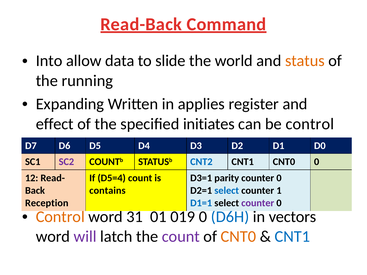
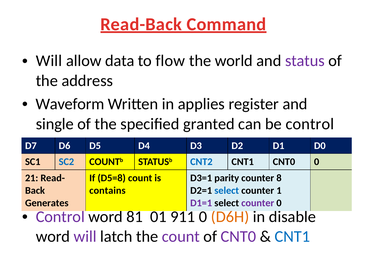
Into: Into -> Will (49, 61)
slide: slide -> flow (170, 61)
status colour: orange -> purple (305, 61)
running: running -> address (87, 81)
Expanding: Expanding -> Waveform (70, 104)
effect: effect -> single (55, 124)
initiates: initiates -> granted (209, 124)
SC2 colour: purple -> blue (66, 162)
12: 12 -> 21 (32, 178)
D5=4: D5=4 -> D5=8 (112, 178)
0: 0 -> 8 (279, 178)
Reception: Reception -> Generates (47, 203)
D1=1 colour: blue -> purple (201, 203)
Control colour: orange -> purple (60, 217)
31: 31 -> 81 (135, 217)
019: 019 -> 911 (183, 217)
D6H colour: blue -> orange (230, 217)
vectors: vectors -> disable (292, 217)
CNT0 colour: orange -> purple (238, 237)
